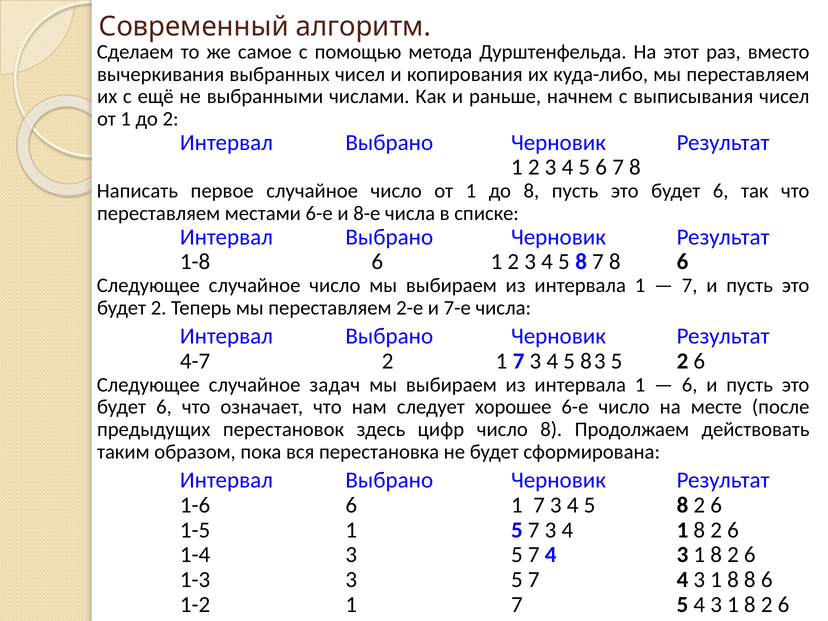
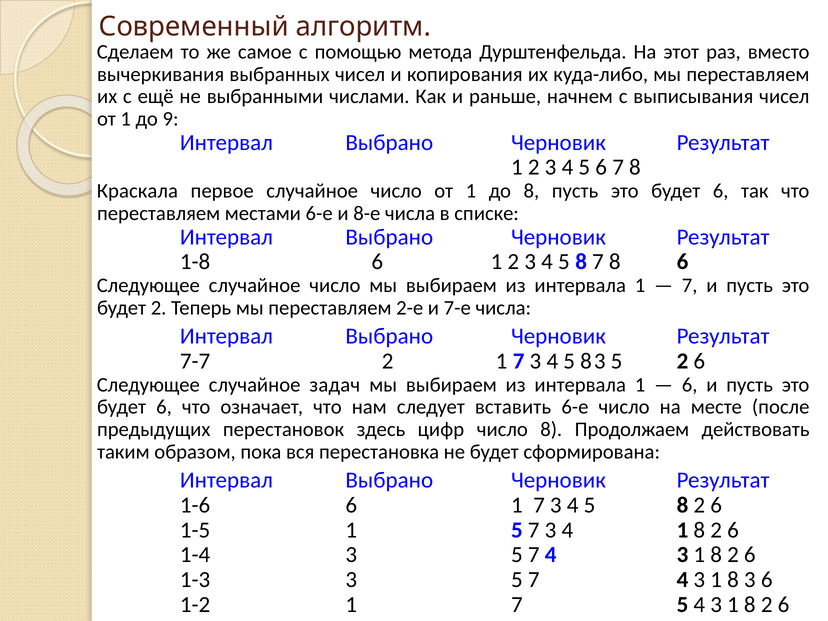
до 2: 2 -> 9 (171, 119)
Написать: Написать -> Краскала (137, 191)
4-7: 4-7 -> 7-7 (195, 361)
хорошее: хорошее -> вставить (513, 407)
8 8: 8 -> 3 (750, 580)
